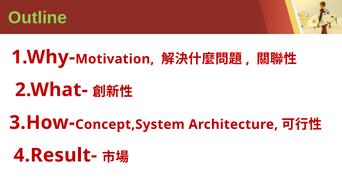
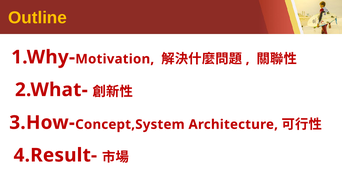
Outline colour: light green -> yellow (38, 18)
